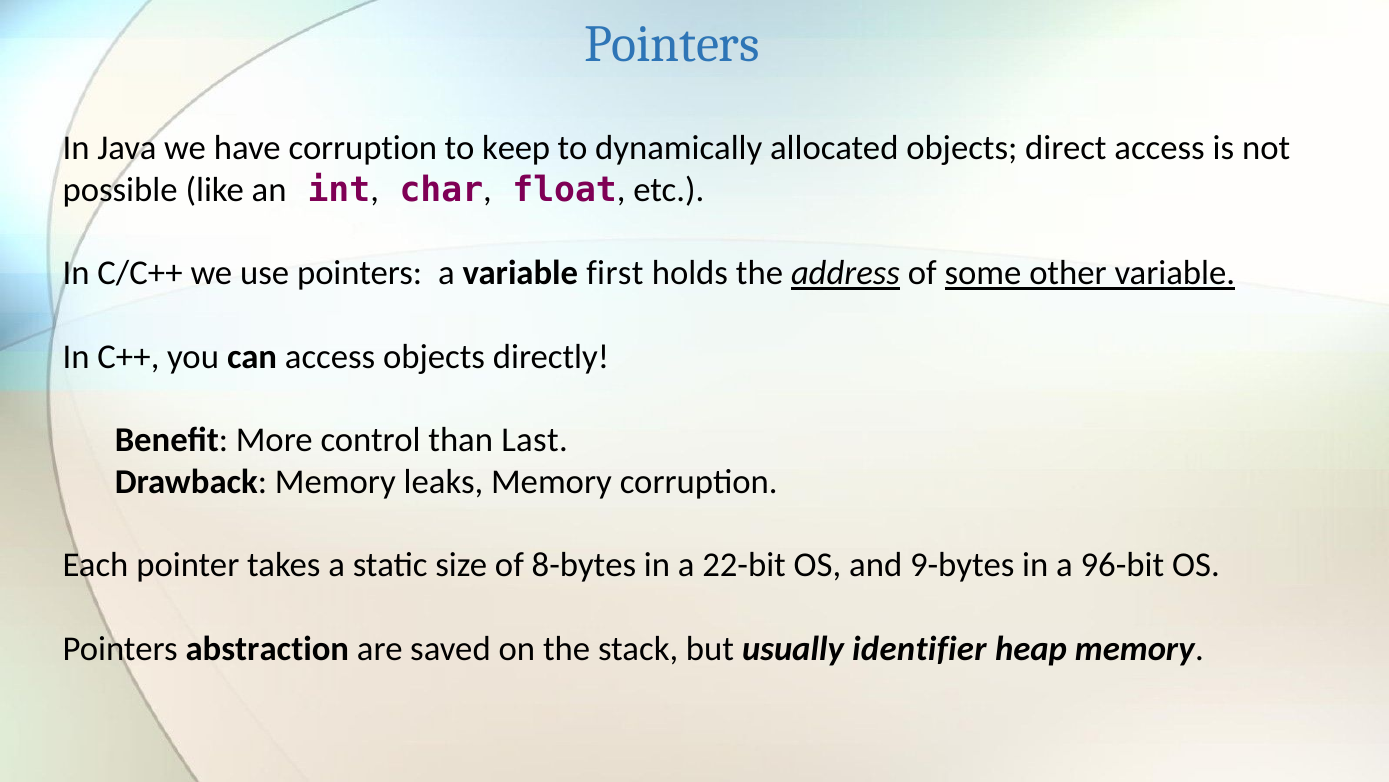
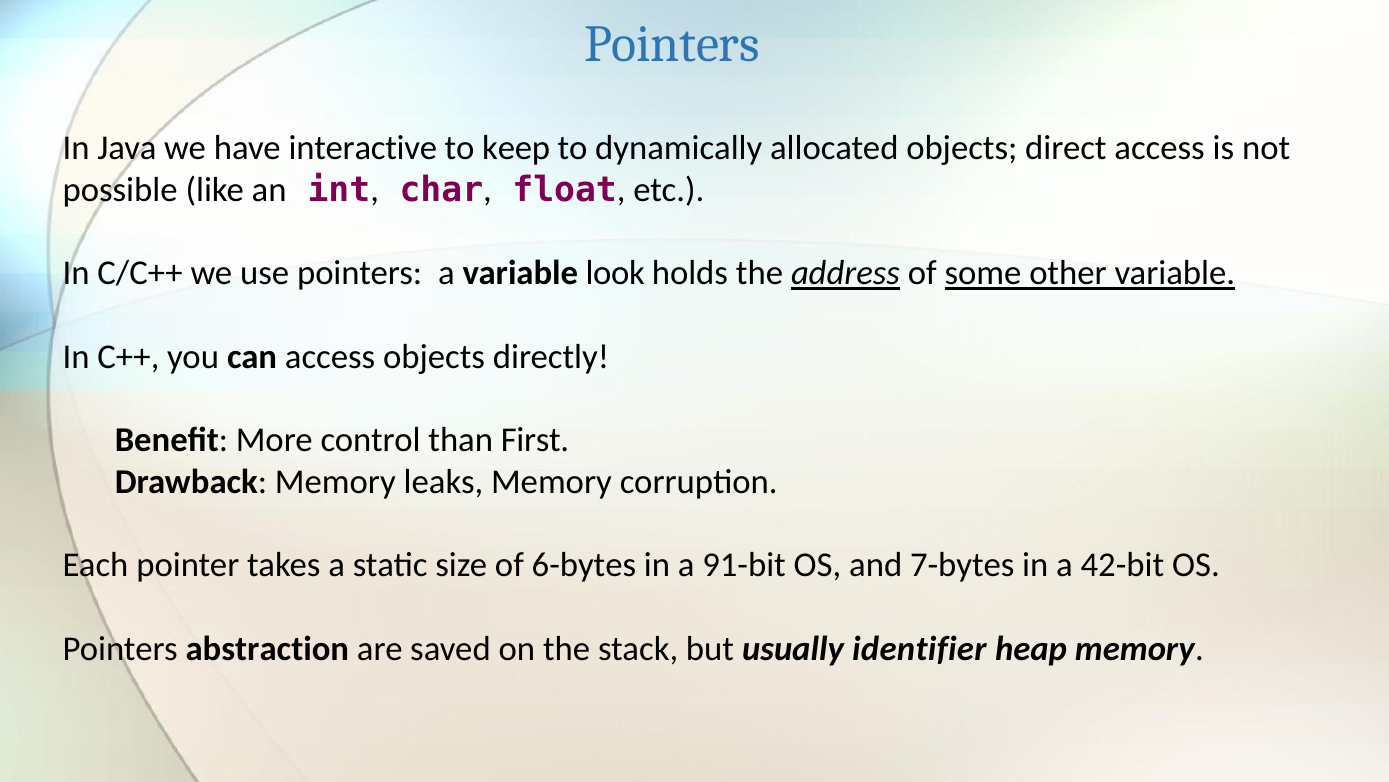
have corruption: corruption -> interactive (363, 148)
first: first -> look (615, 273)
Last: Last -> First (535, 440)
8-bytes: 8-bytes -> 6-bytes (584, 565)
22-bit: 22-bit -> 91-bit (744, 565)
9-bytes: 9-bytes -> 7-bytes (962, 565)
96-bit: 96-bit -> 42-bit (1122, 565)
